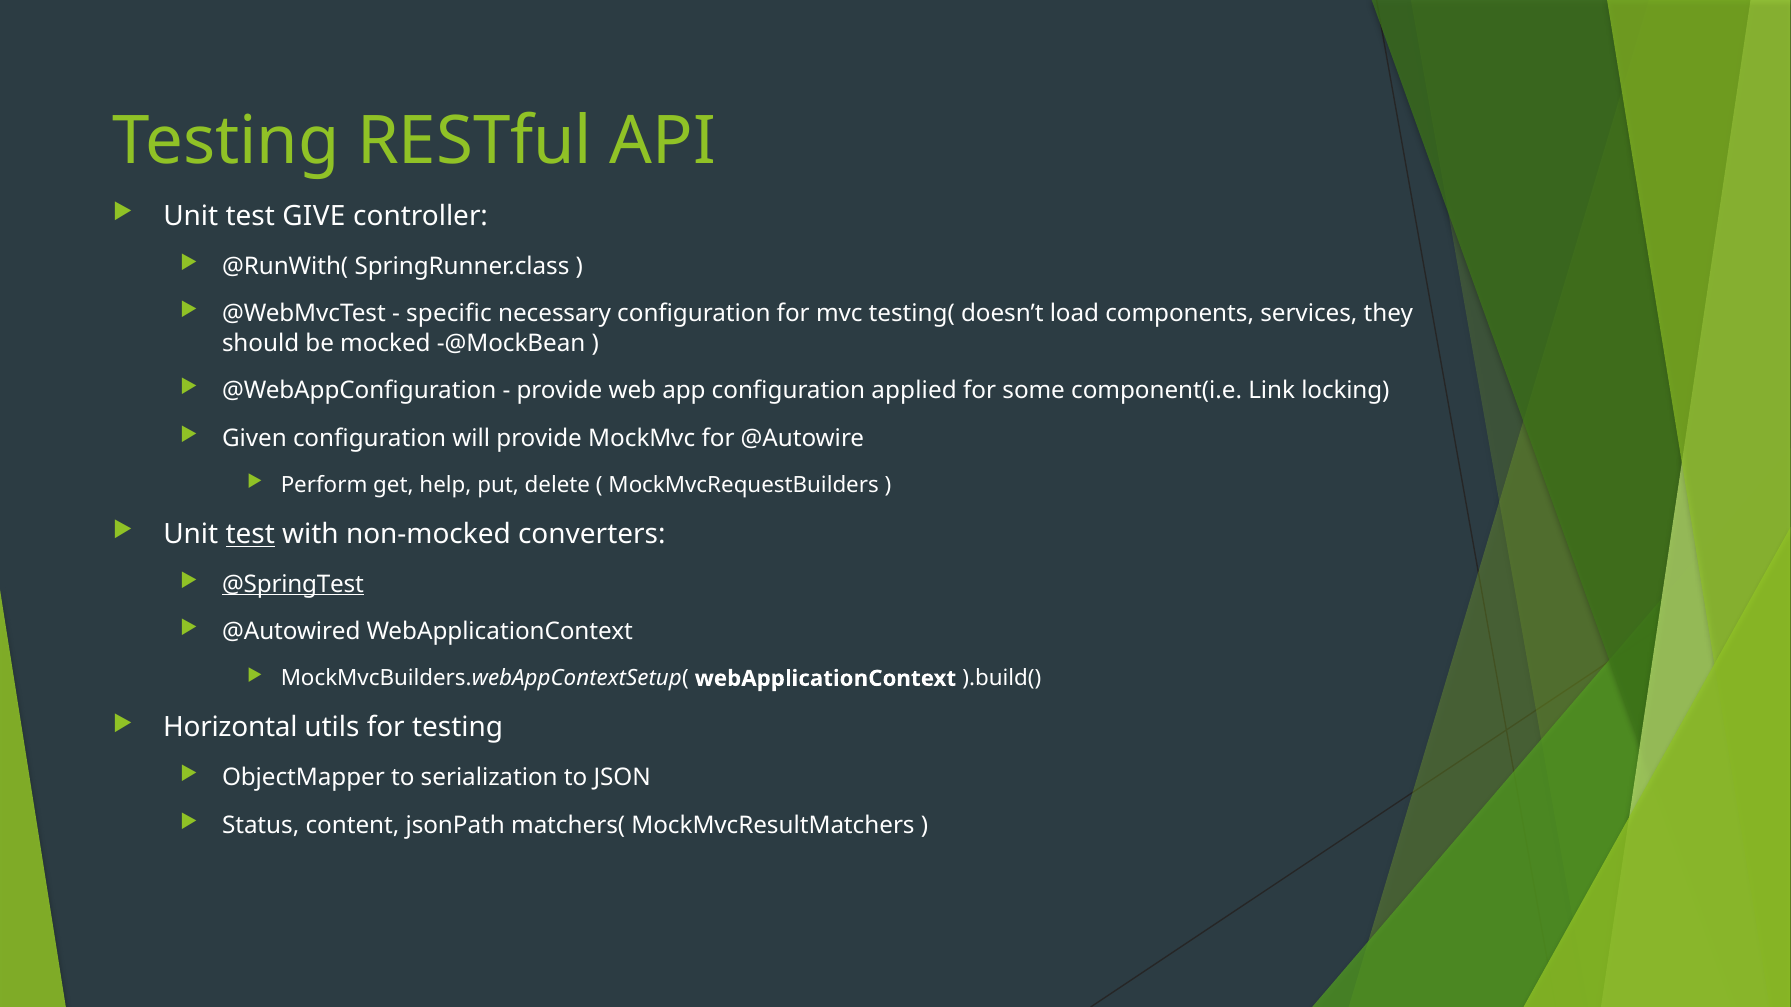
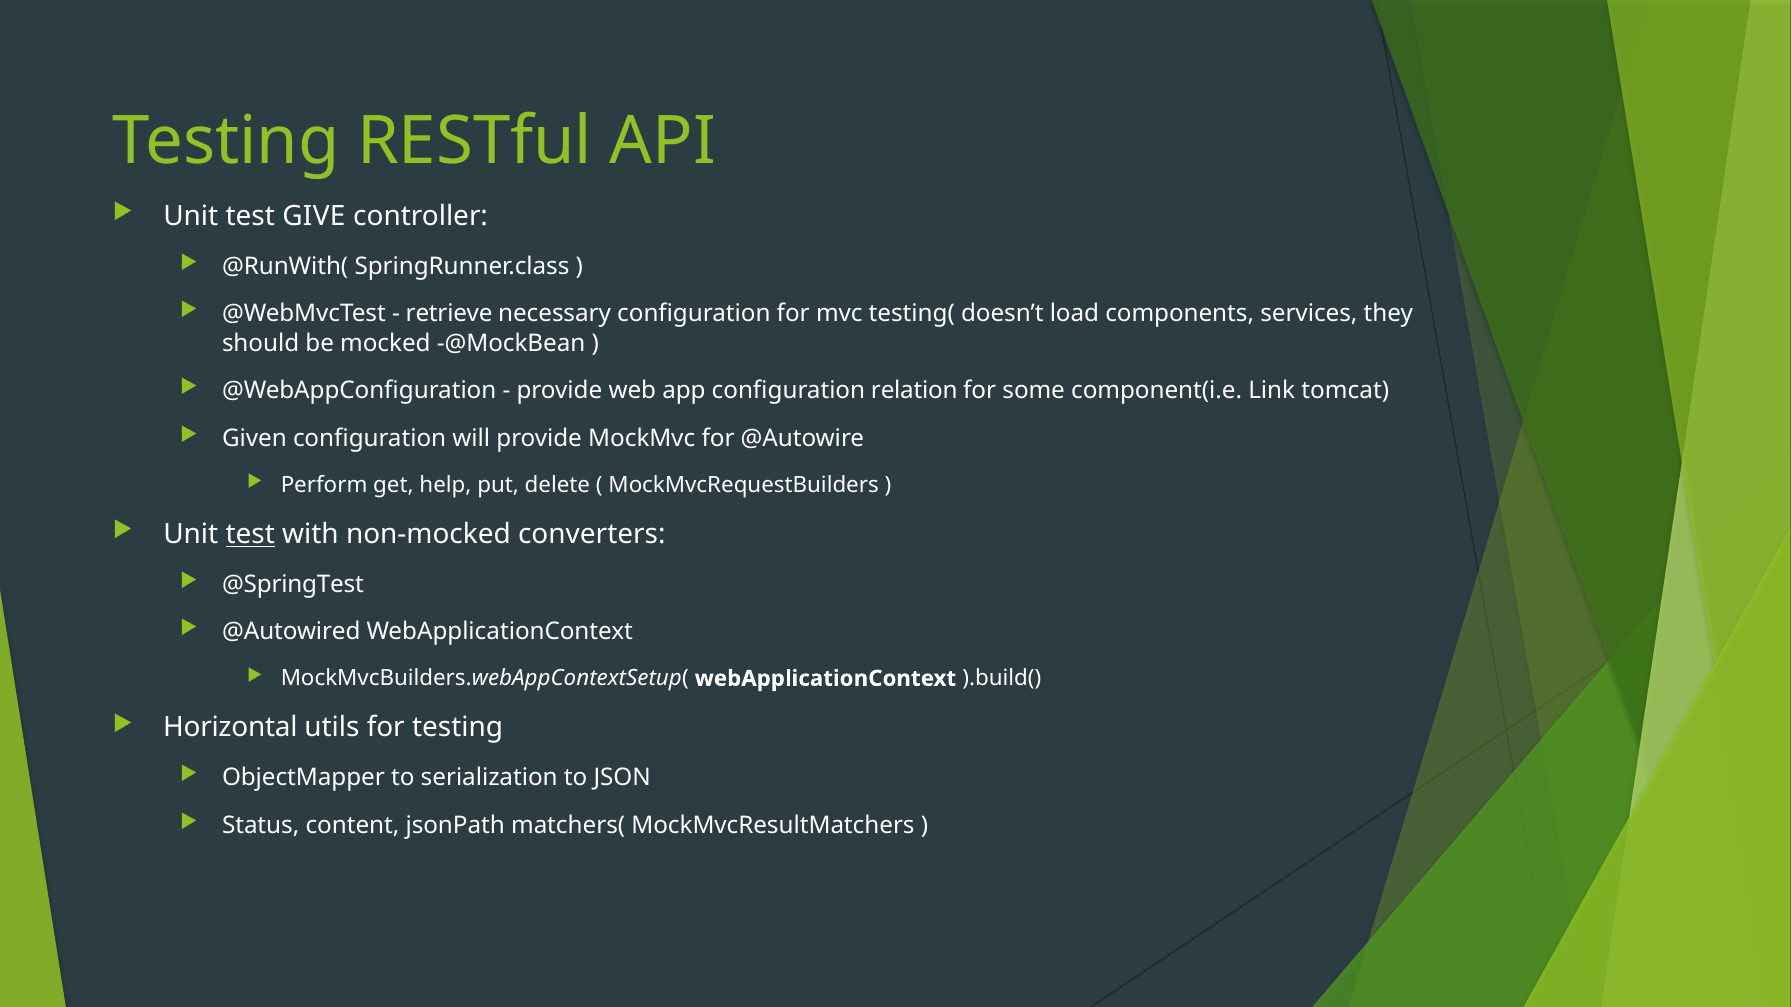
specific: specific -> retrieve (449, 314)
applied: applied -> relation (914, 391)
locking: locking -> tomcat (1345, 391)
@SpringTest underline: present -> none (293, 584)
